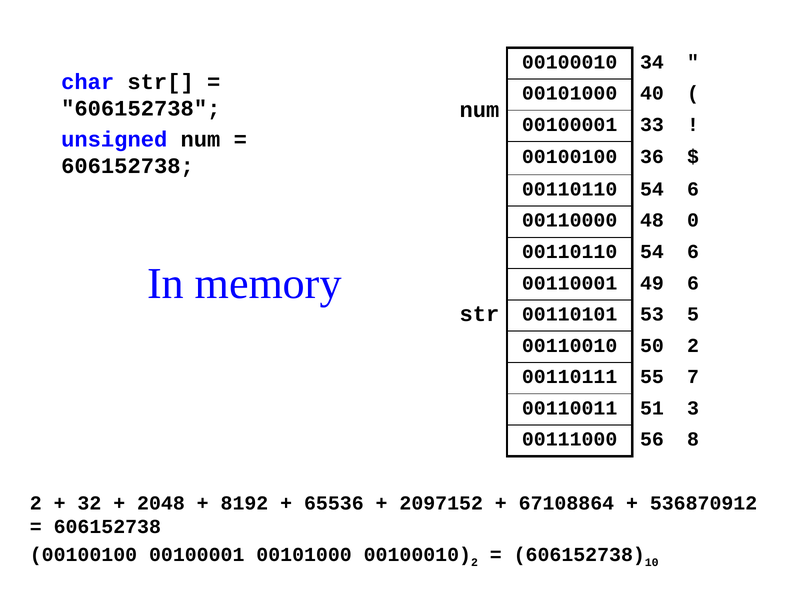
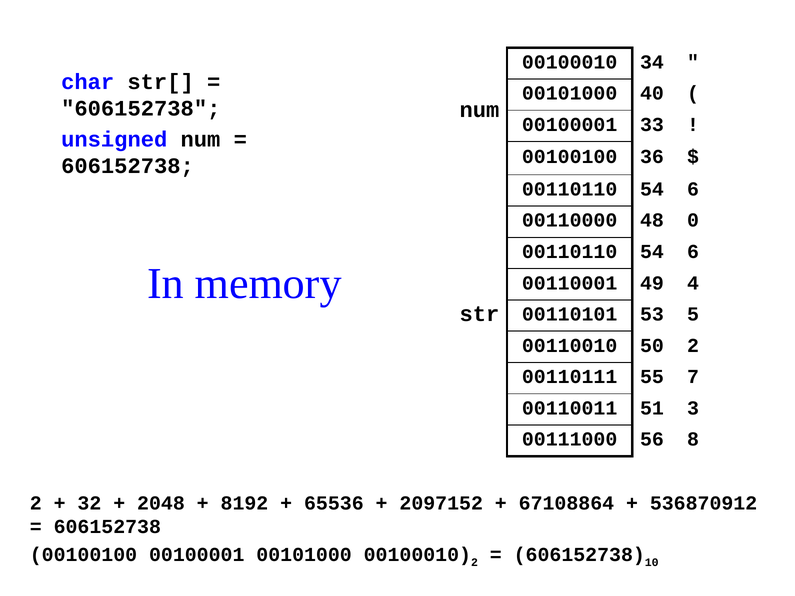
49 6: 6 -> 4 (693, 283)
